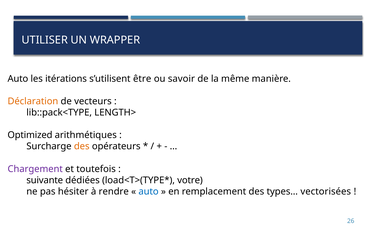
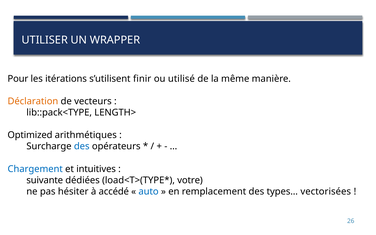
Auto: Auto -> Pour (18, 79)
être: être -> finir (142, 79)
savoir: savoir -> utilisé (181, 79)
des colour: orange -> blue (82, 146)
Chargement colour: purple -> blue (35, 169)
toutefois: toutefois -> intuitives (96, 169)
rendre: rendre -> accédé (114, 191)
